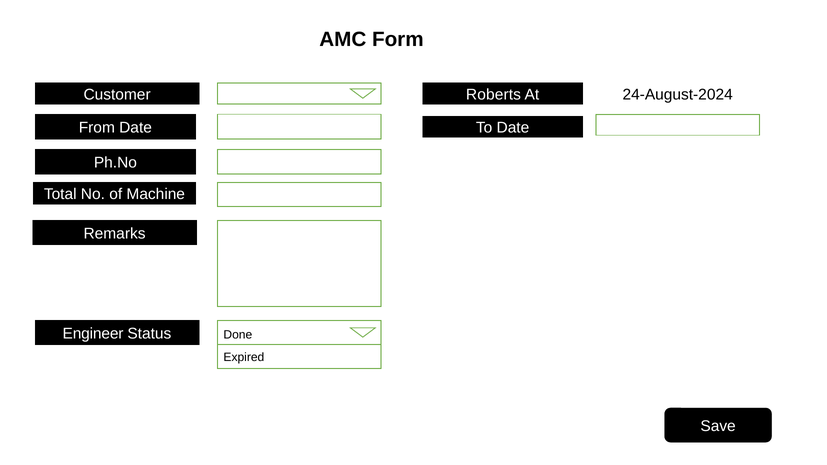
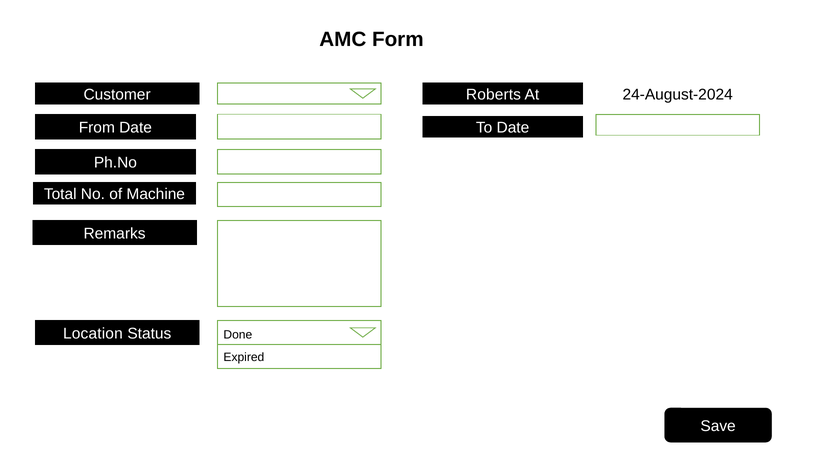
Engineer: Engineer -> Location (93, 334)
